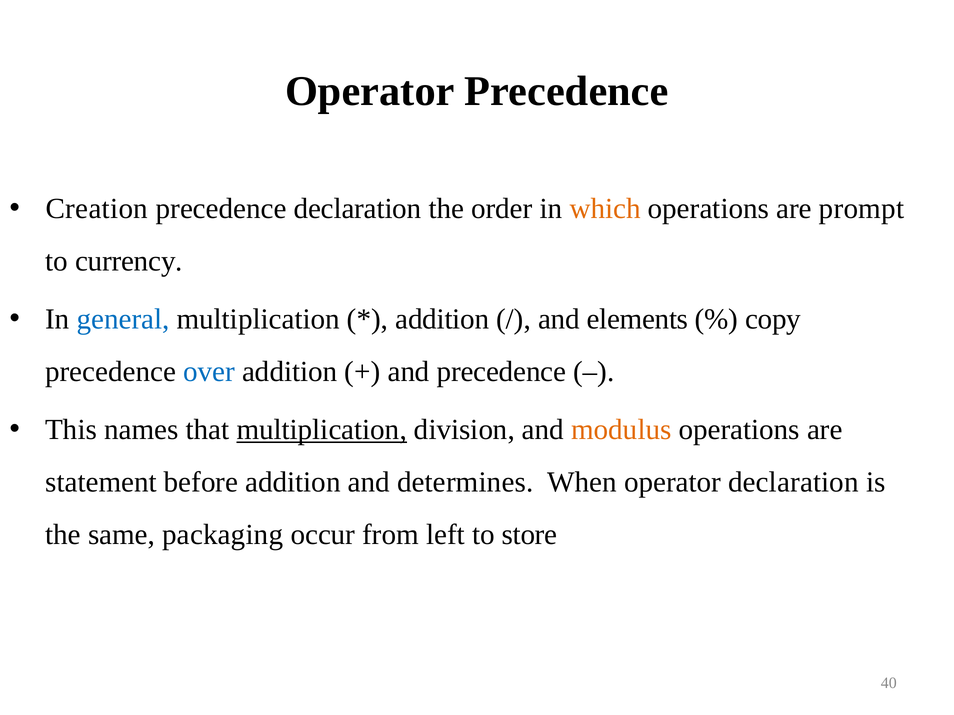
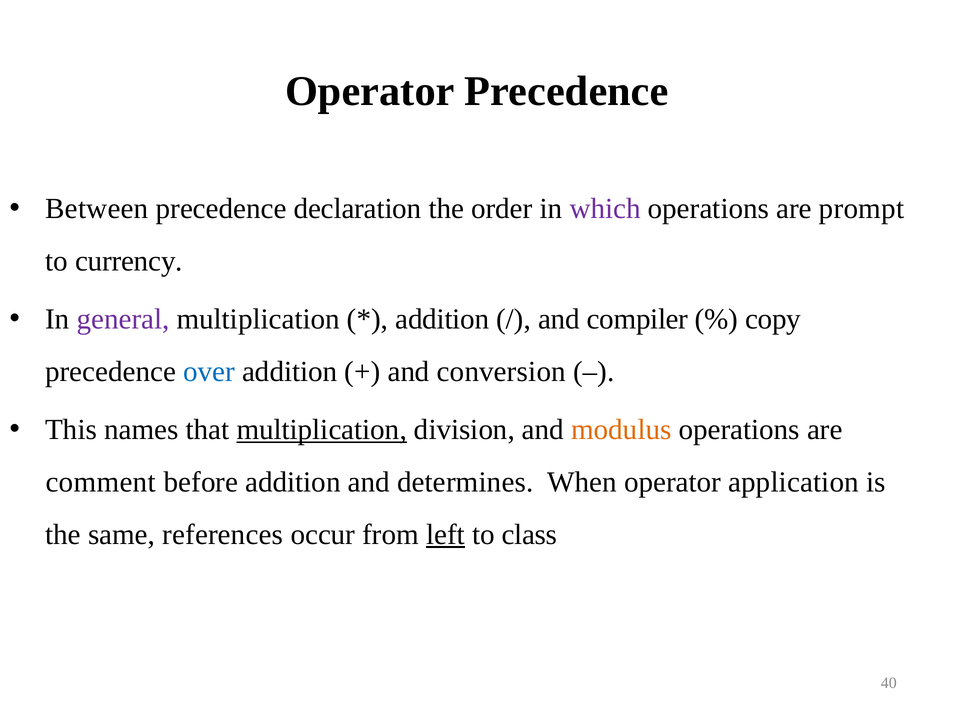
Creation: Creation -> Between (97, 209)
which colour: orange -> purple (605, 209)
general colour: blue -> purple (123, 319)
elements: elements -> compiler (637, 319)
and precedence: precedence -> conversion (501, 372)
statement: statement -> comment (101, 483)
operator declaration: declaration -> application (793, 483)
packaging: packaging -> references (223, 535)
left underline: none -> present (445, 535)
store: store -> class (529, 535)
